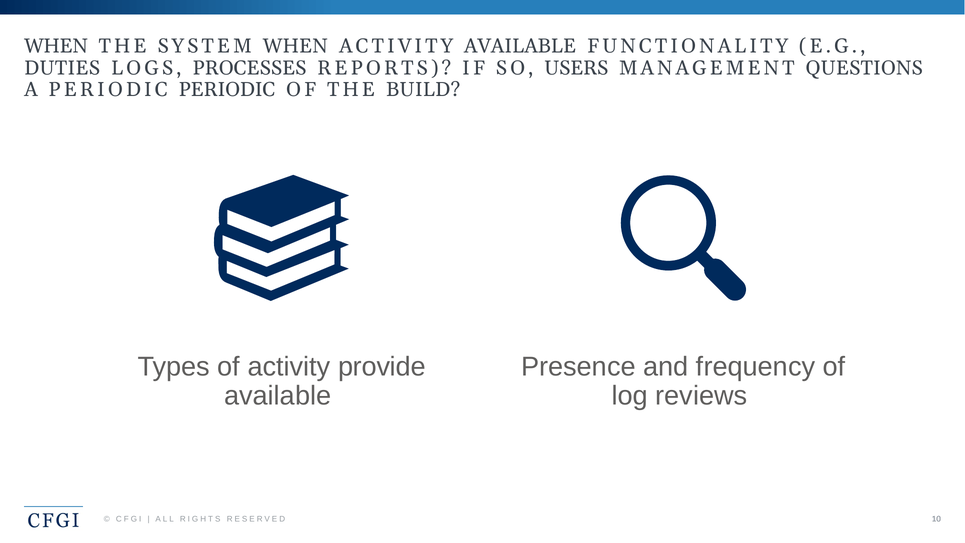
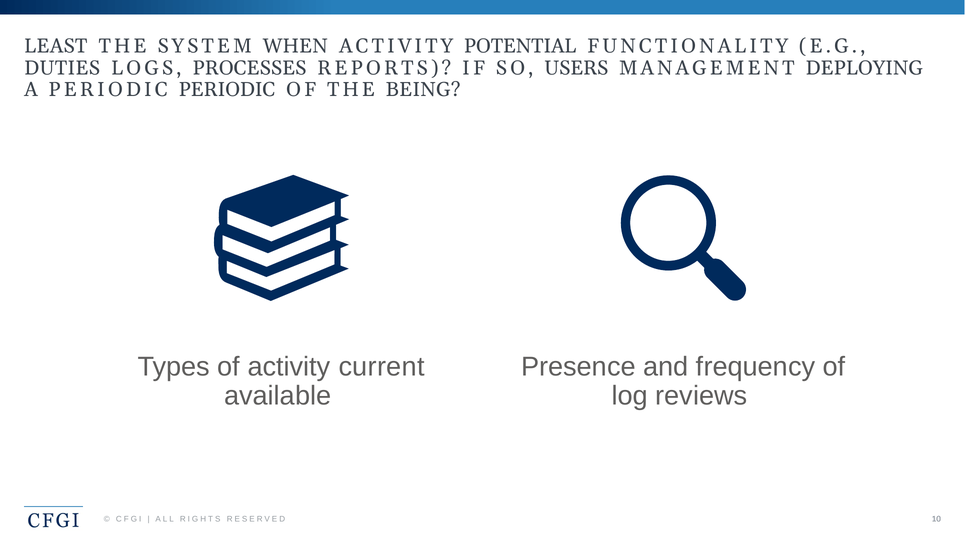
WHEN: WHEN -> LEAST (56, 46)
ACTIVITY AVAILABLE: AVAILABLE -> POTENTIAL (520, 46)
QUESTIONS: QUESTIONS -> DEPLOYING (864, 68)
BUILD: BUILD -> BEING (423, 90)
provide: provide -> current (382, 366)
